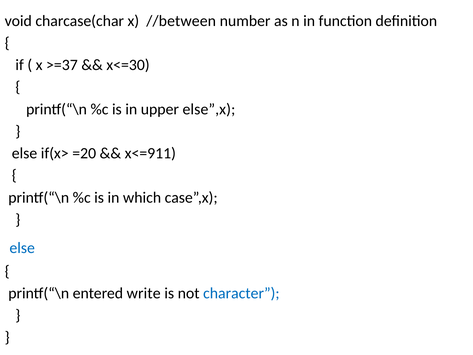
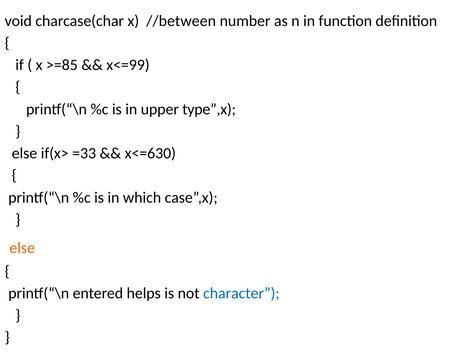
>=37: >=37 -> >=85 (62, 65)
x<=30: x<=30 -> x<=99 (128, 65)
else”,x: else”,x -> type”,x (209, 109)
=20: =20 -> =33 (84, 153)
x<=911: x<=911 -> x<=630 (150, 153)
else colour: blue -> orange (22, 248)
write: write -> helps (144, 293)
